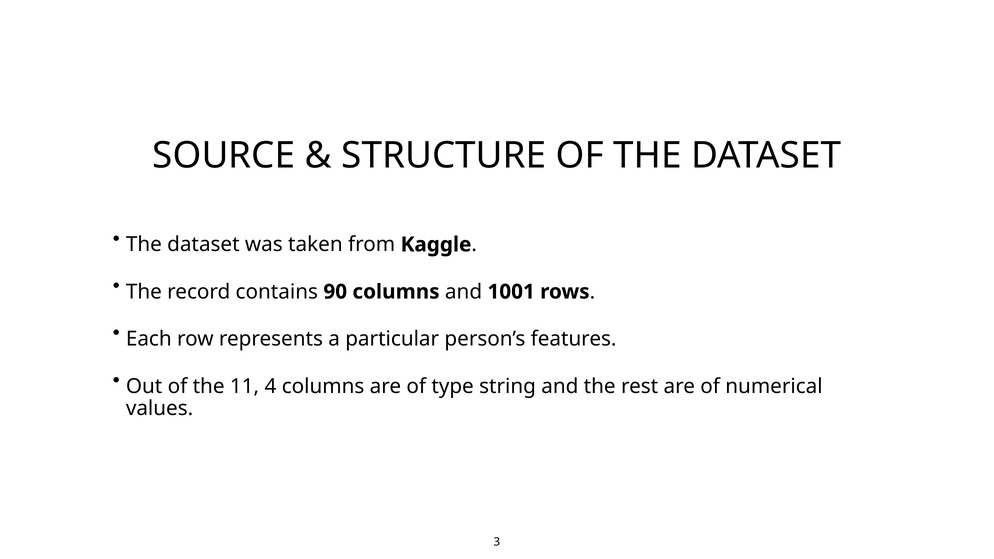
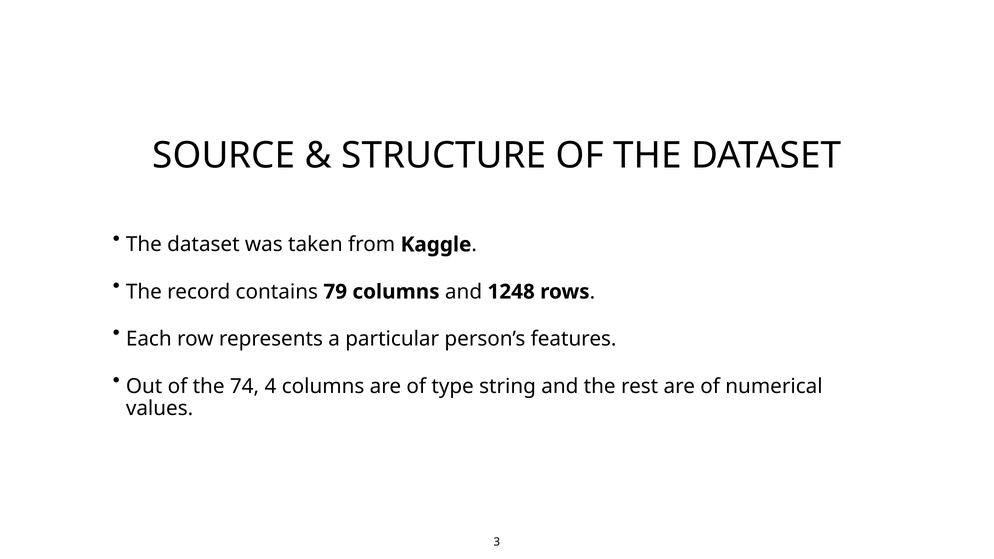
90: 90 -> 79 (335, 292)
1001: 1001 -> 1248 (511, 292)
11: 11 -> 74 (245, 386)
